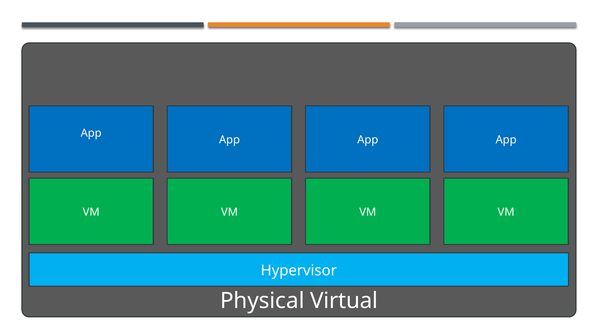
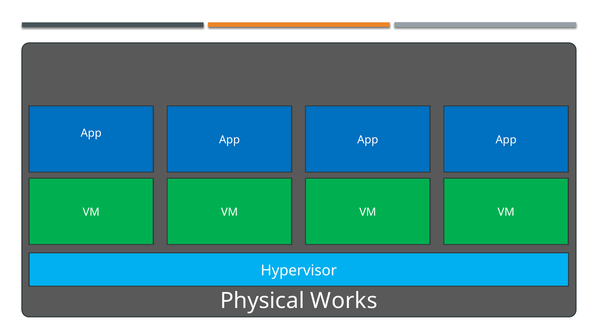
Virtual: Virtual -> Works (344, 301)
